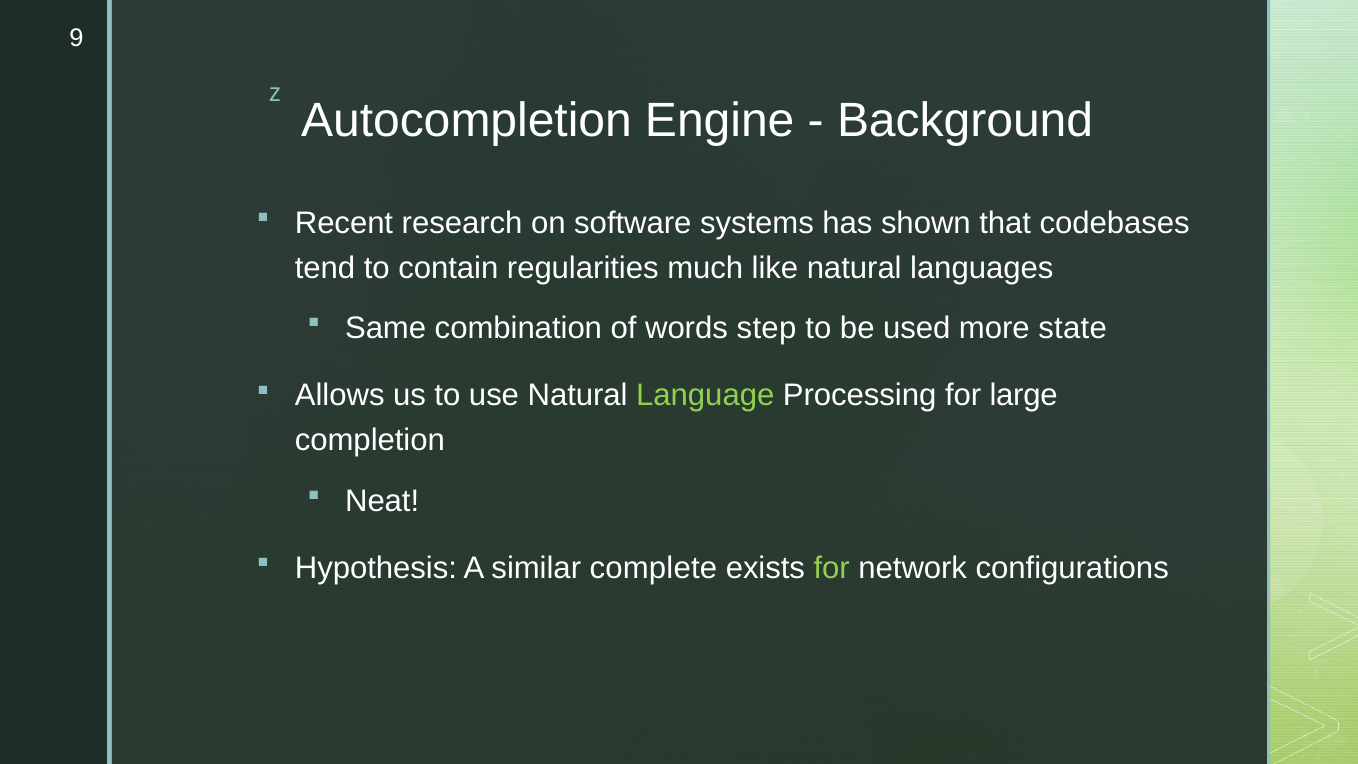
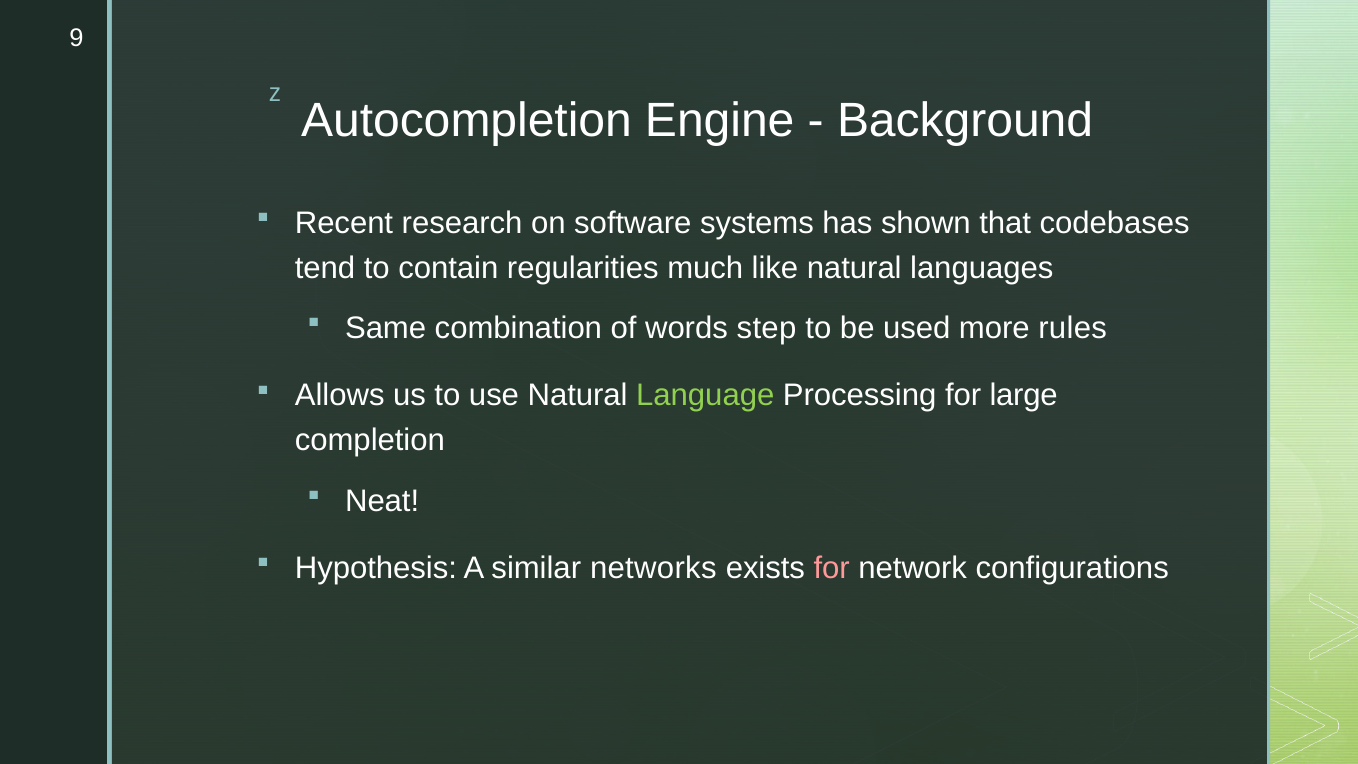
state: state -> rules (1073, 328)
complete: complete -> networks (653, 568)
for colour: light green -> pink (832, 568)
